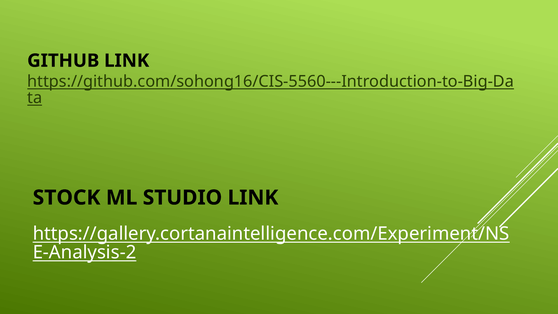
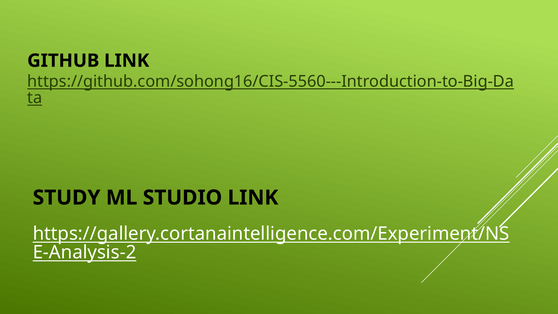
STOCK: STOCK -> STUDY (67, 198)
